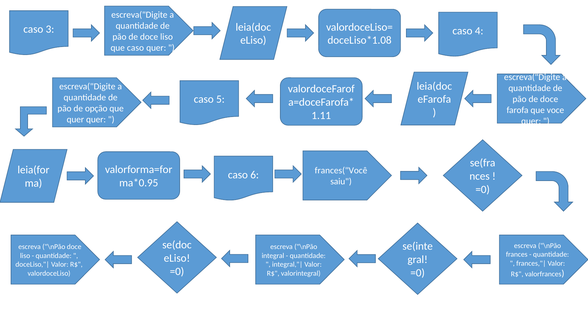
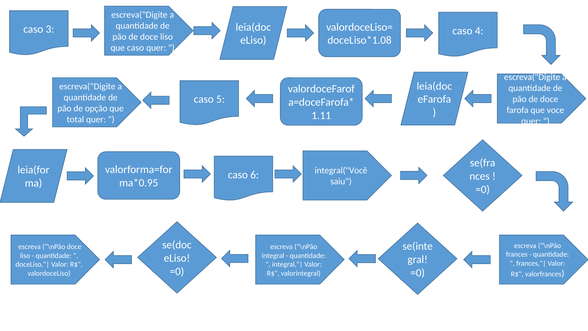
quer: quer -> total (75, 119)
frances("Você: frances("Você -> integral("Você (341, 170)
